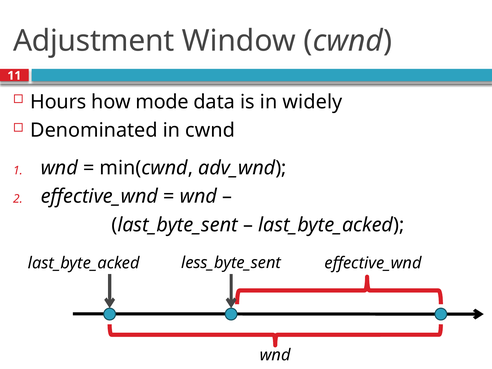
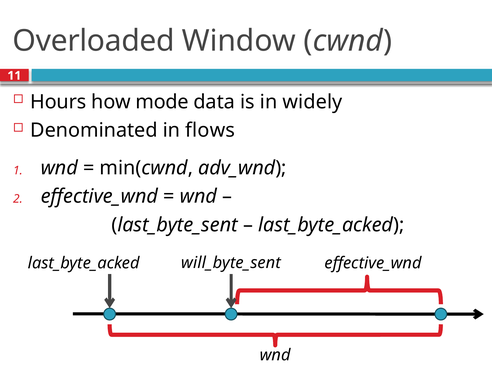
Adjustment: Adjustment -> Overloaded (94, 41)
in cwnd: cwnd -> flows (210, 130)
less_byte_sent: less_byte_sent -> will_byte_sent (231, 263)
